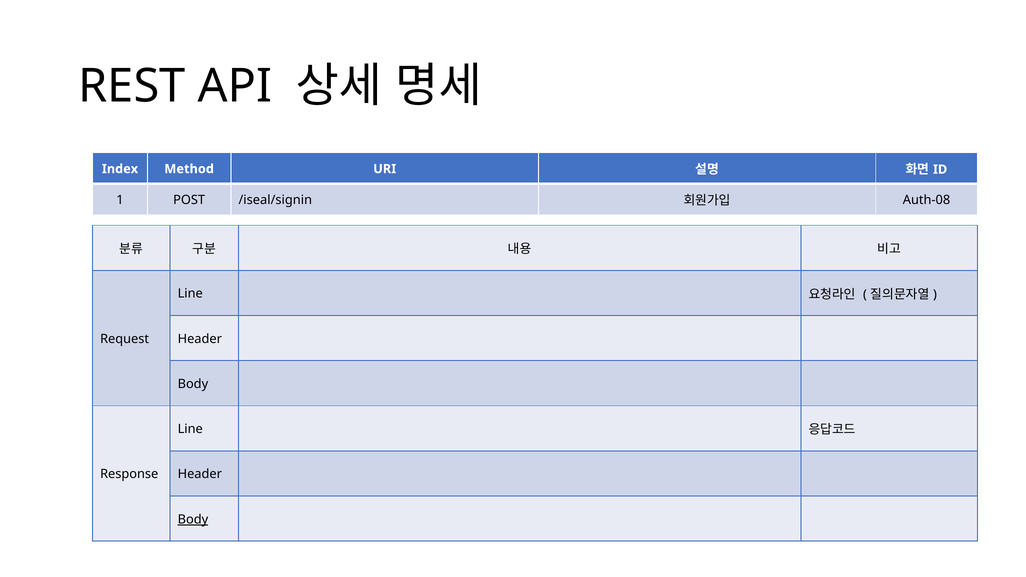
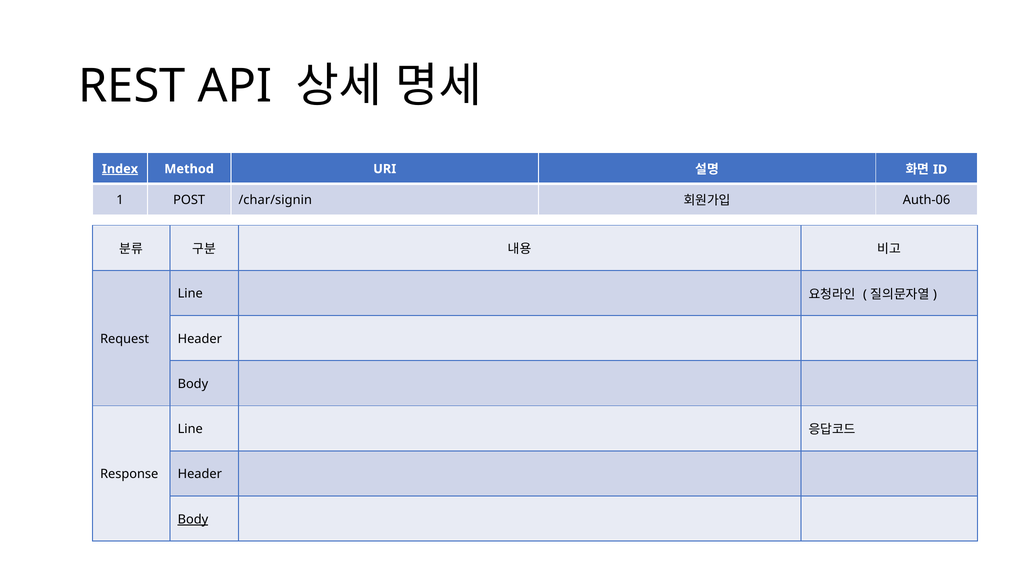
Index underline: none -> present (120, 169)
/iseal/signin: /iseal/signin -> /char/signin (275, 200)
Auth-08: Auth-08 -> Auth-06 (927, 200)
